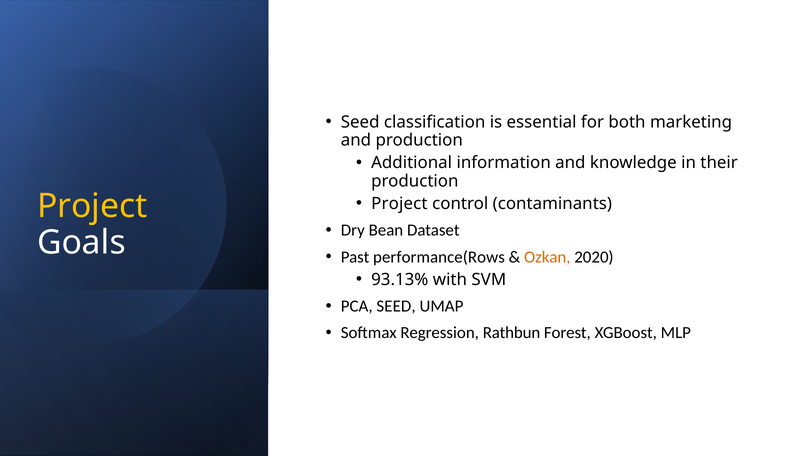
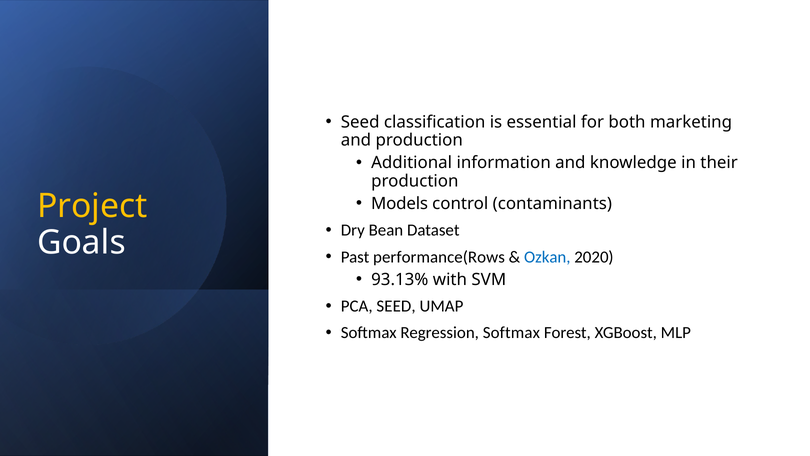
Project: Project -> Models (400, 203)
Ozkan colour: orange -> blue (547, 257)
Regression Rathbun: Rathbun -> Softmax (511, 333)
